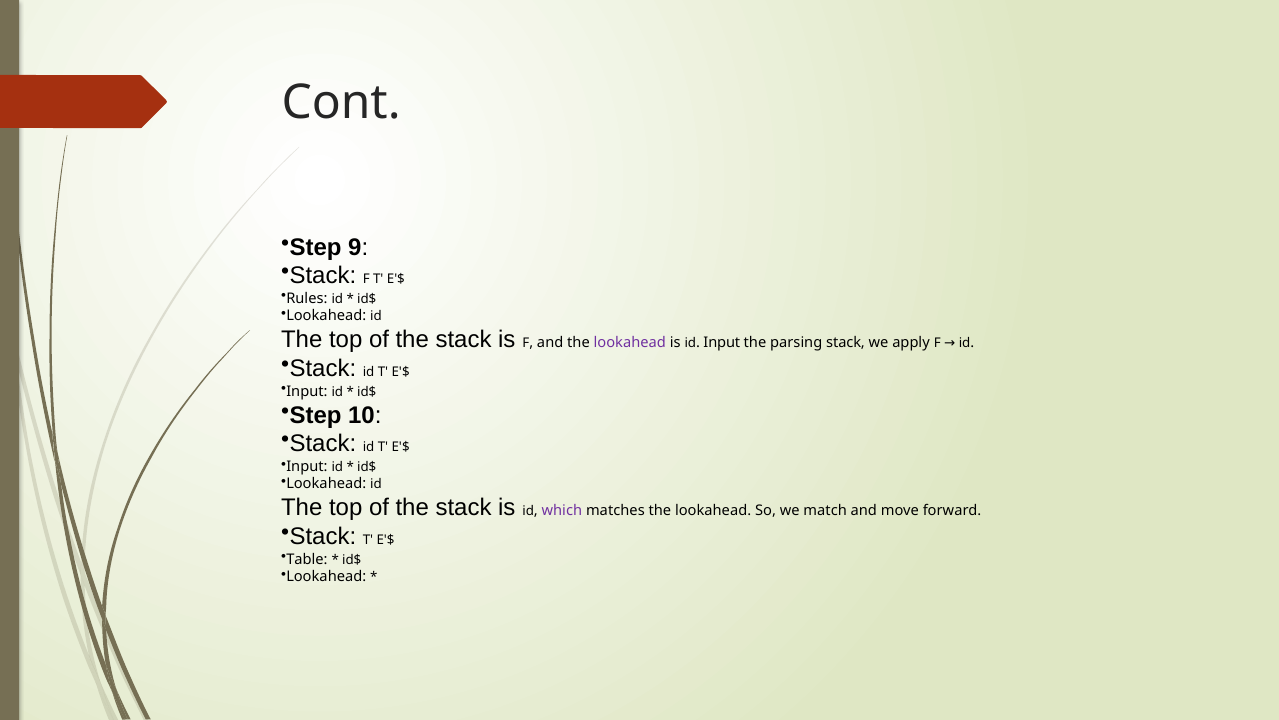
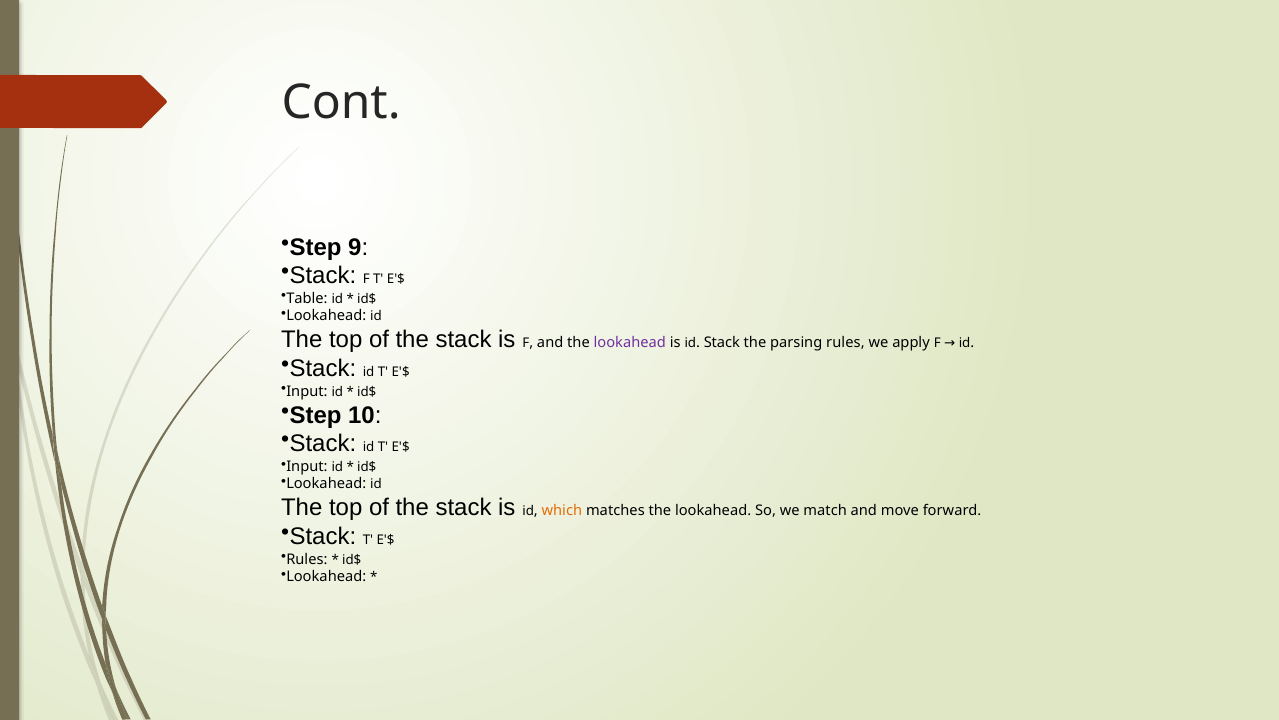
Rules: Rules -> Table (307, 298)
id Input: Input -> Stack (722, 343)
parsing stack: stack -> rules (845, 343)
which colour: purple -> orange (562, 511)
Table: Table -> Rules (307, 559)
